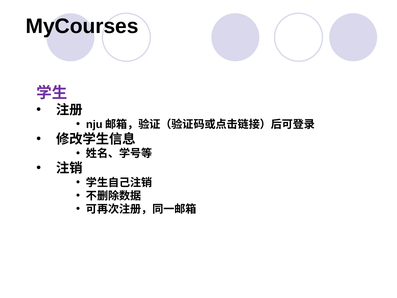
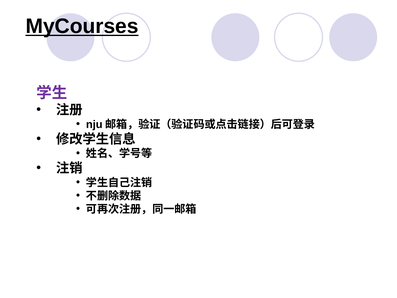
MyCourses underline: none -> present (82, 26)
